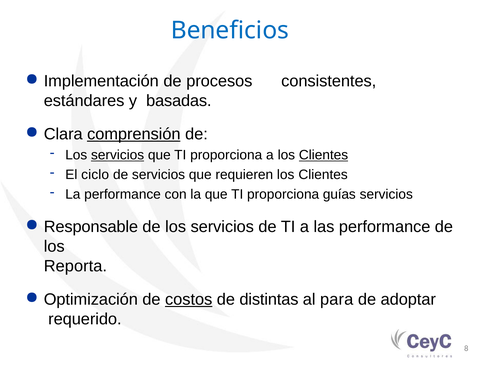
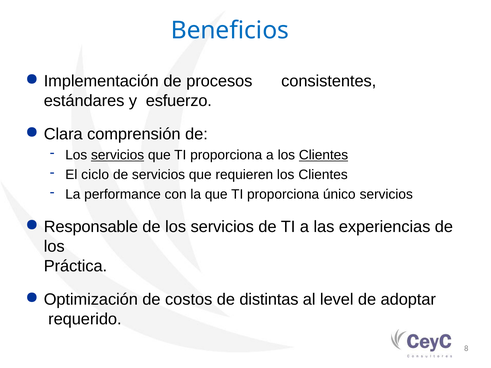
basadas: basadas -> esfuerzo (179, 101)
comprensión underline: present -> none (134, 134)
guías: guías -> único (339, 195)
las performance: performance -> experiencias (385, 227)
Reporta: Reporta -> Práctica (75, 266)
costos underline: present -> none (189, 300)
para: para -> level (337, 300)
